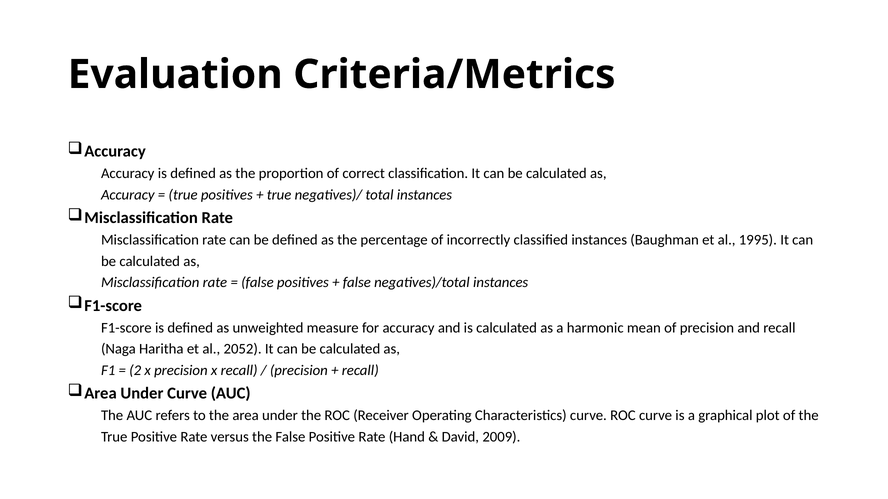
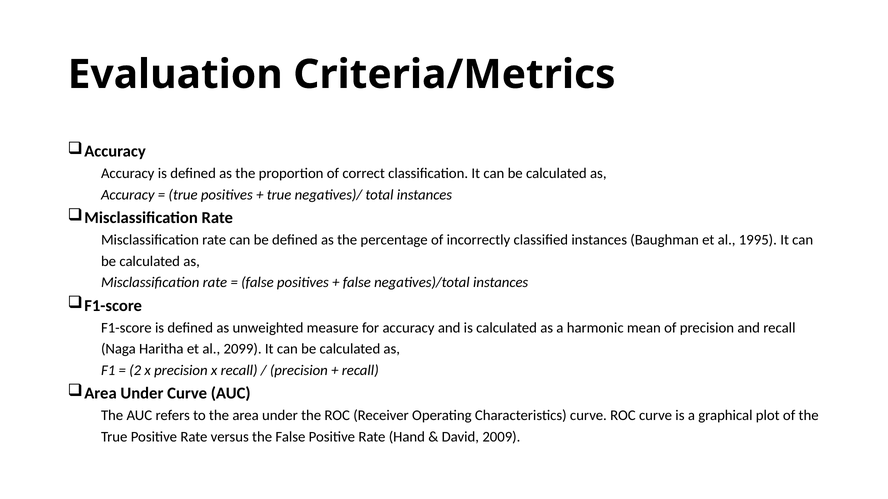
2052: 2052 -> 2099 (243, 349)
